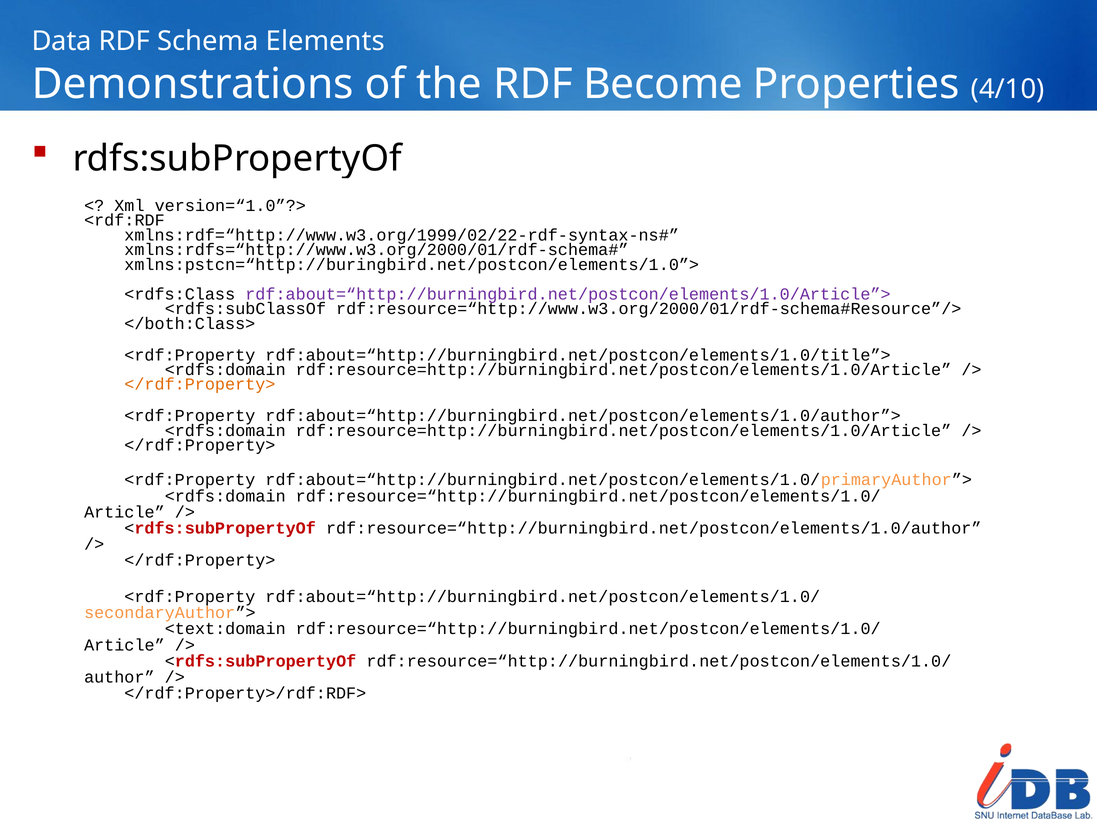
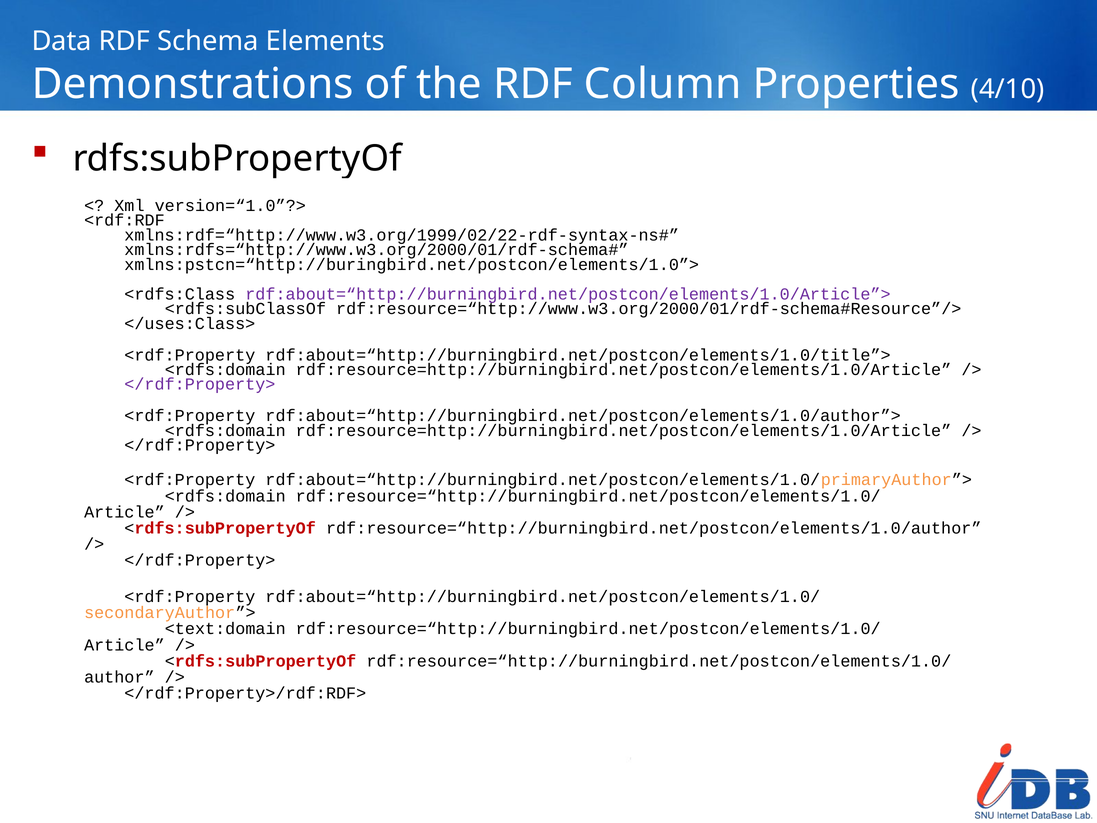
Become: Become -> Column (663, 84)
</both:Class>: </both:Class> -> </uses:Class> (190, 323)
</rdf:Property> colour: orange -> purple (200, 384)
